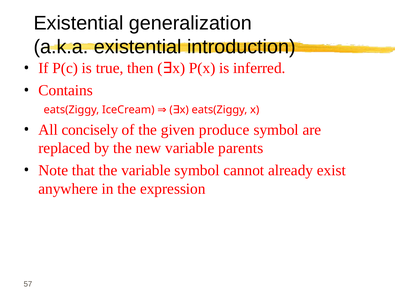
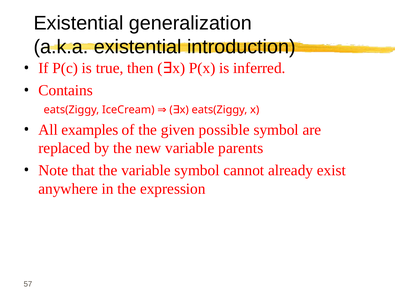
concisely: concisely -> examples (90, 130)
produce: produce -> possible (224, 130)
